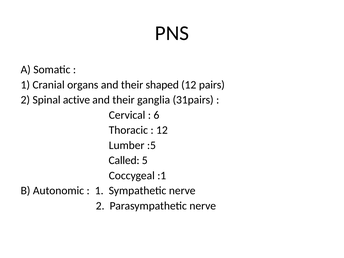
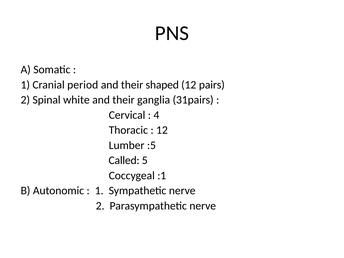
organs: organs -> period (83, 85)
active: active -> white (76, 100)
6: 6 -> 4 (156, 115)
